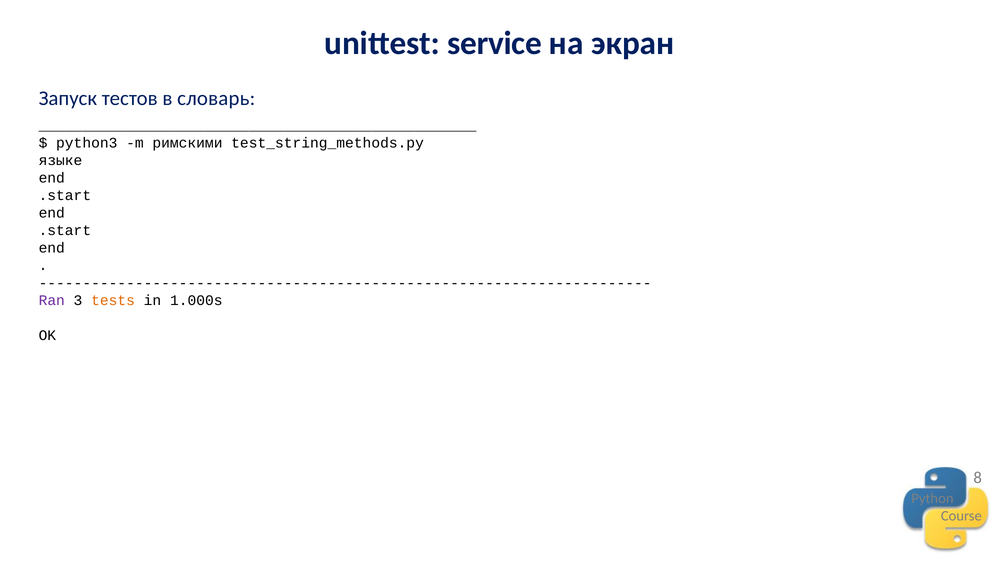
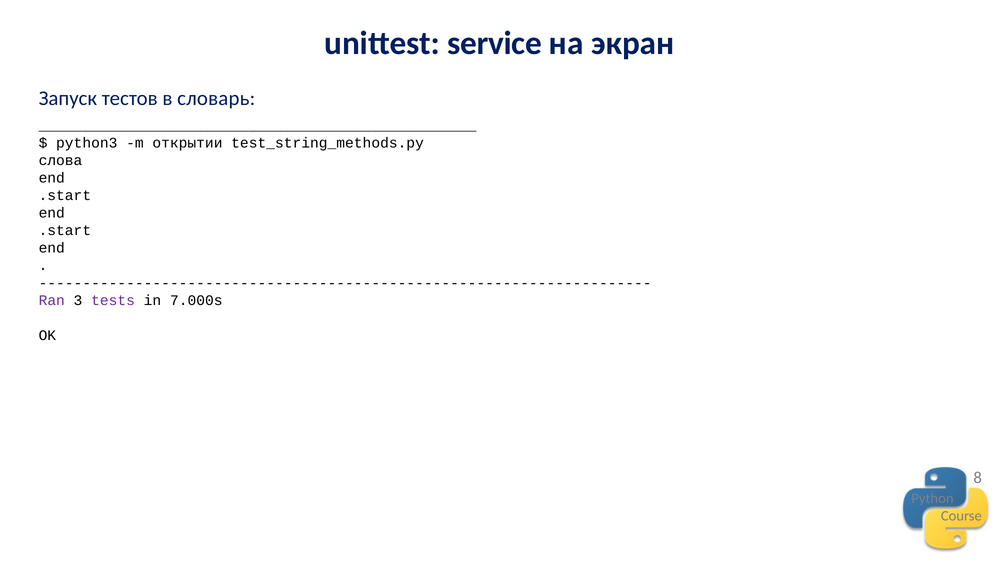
римскими: римскими -> открытии (187, 143)
языке: языке -> слова (60, 161)
tests colour: orange -> purple (113, 301)
1.000s: 1.000s -> 7.000s (196, 301)
